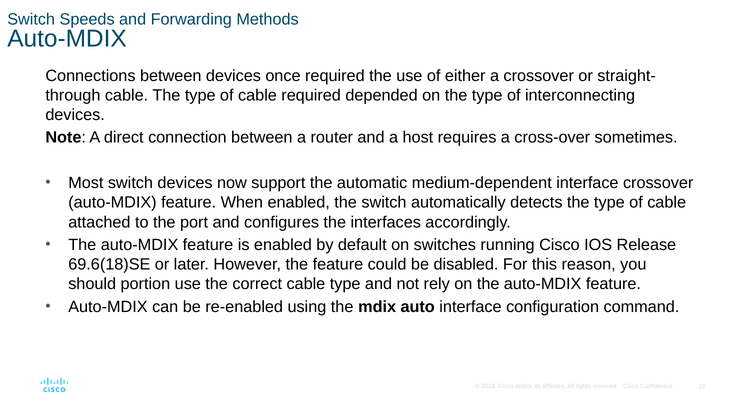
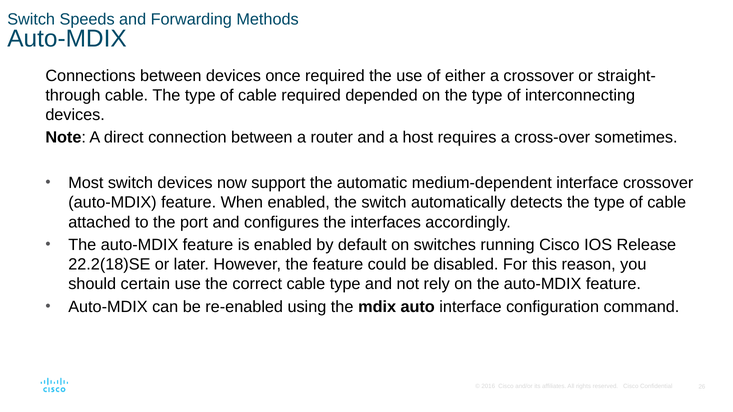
69.6(18)SE: 69.6(18)SE -> 22.2(18)SE (109, 265)
portion: portion -> certain (145, 284)
